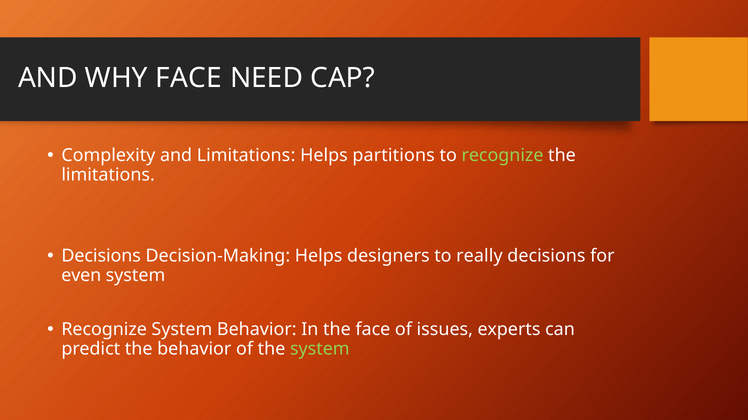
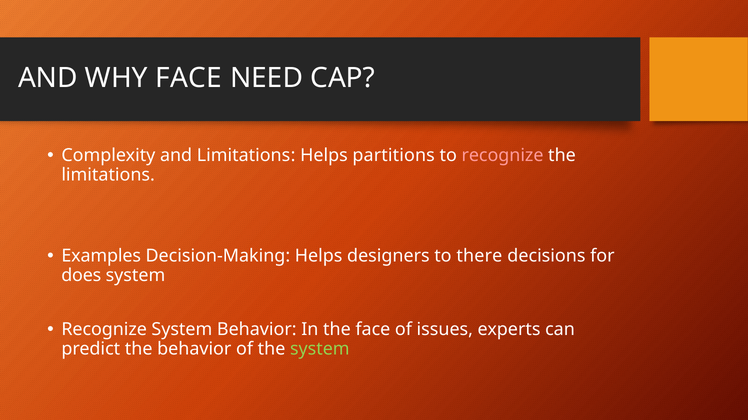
recognize colour: light green -> pink (503, 156)
Decisions: Decisions -> Examples (101, 256)
really: really -> there (479, 256)
even: even -> does (81, 276)
